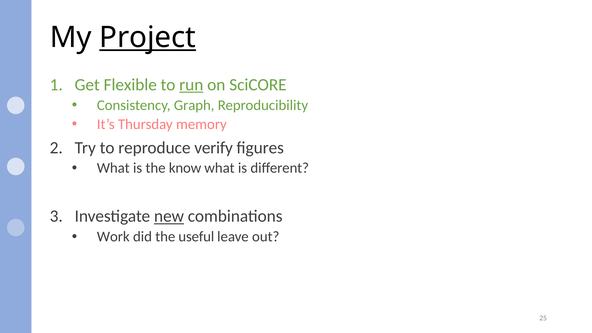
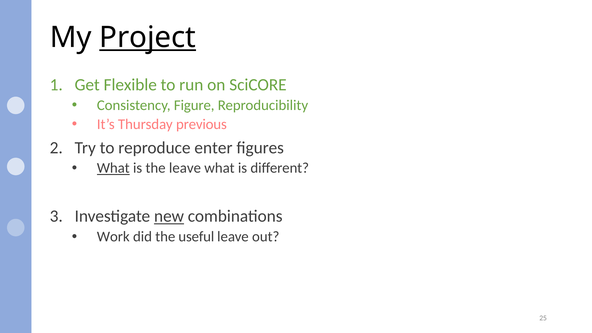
run underline: present -> none (191, 85)
Graph: Graph -> Figure (194, 105)
memory: memory -> previous (201, 124)
verify: verify -> enter (213, 148)
What underline: none -> present (113, 168)
the know: know -> leave (185, 168)
